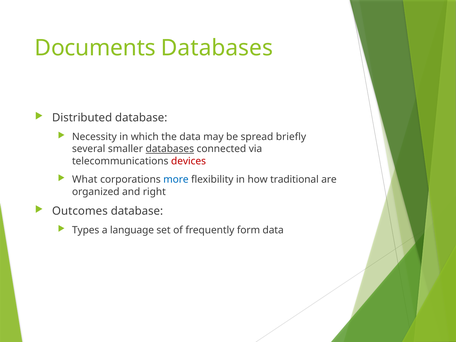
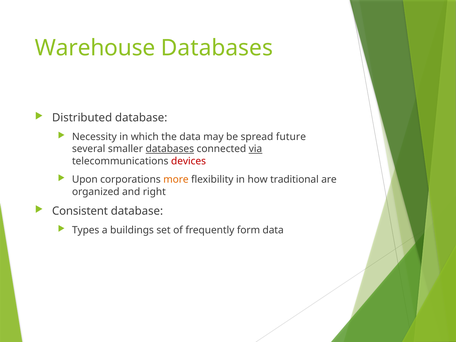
Documents: Documents -> Warehouse (95, 48)
briefly: briefly -> future (291, 137)
via underline: none -> present (255, 149)
What: What -> Upon (85, 180)
more colour: blue -> orange (176, 180)
Outcomes: Outcomes -> Consistent (80, 211)
language: language -> buildings (132, 230)
